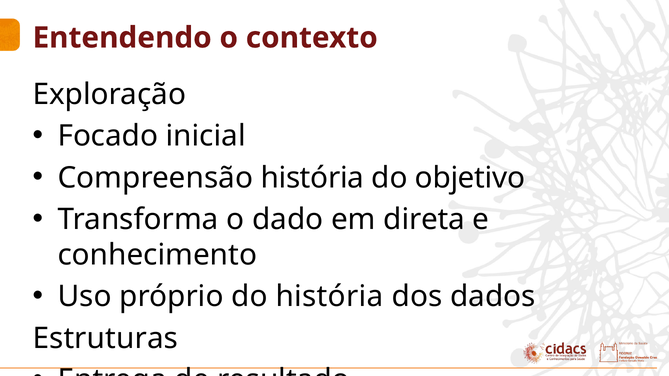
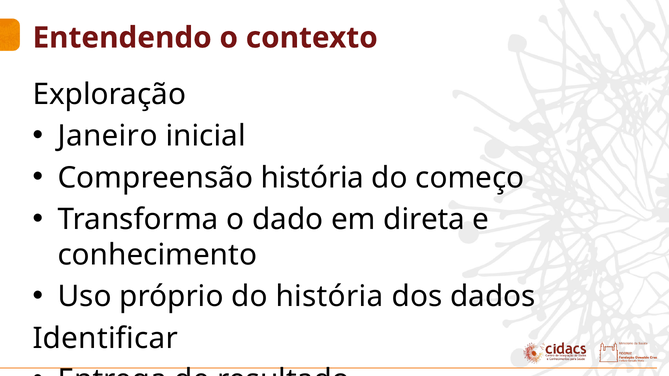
Focado: Focado -> Janeiro (108, 136)
objetivo: objetivo -> começo (470, 178)
Estruturas: Estruturas -> Identificar (105, 338)
